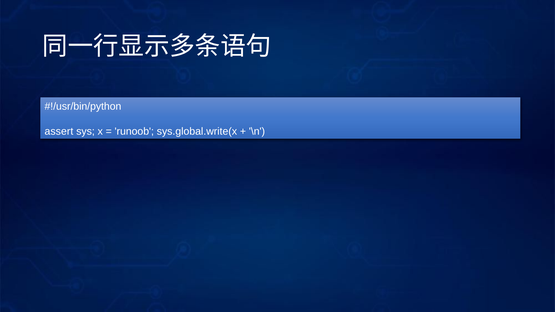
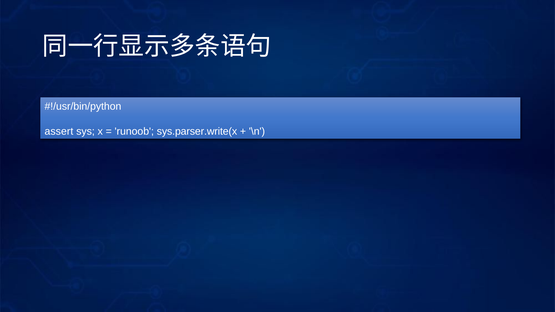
sys.global.write(x: sys.global.write(x -> sys.parser.write(x (197, 131)
